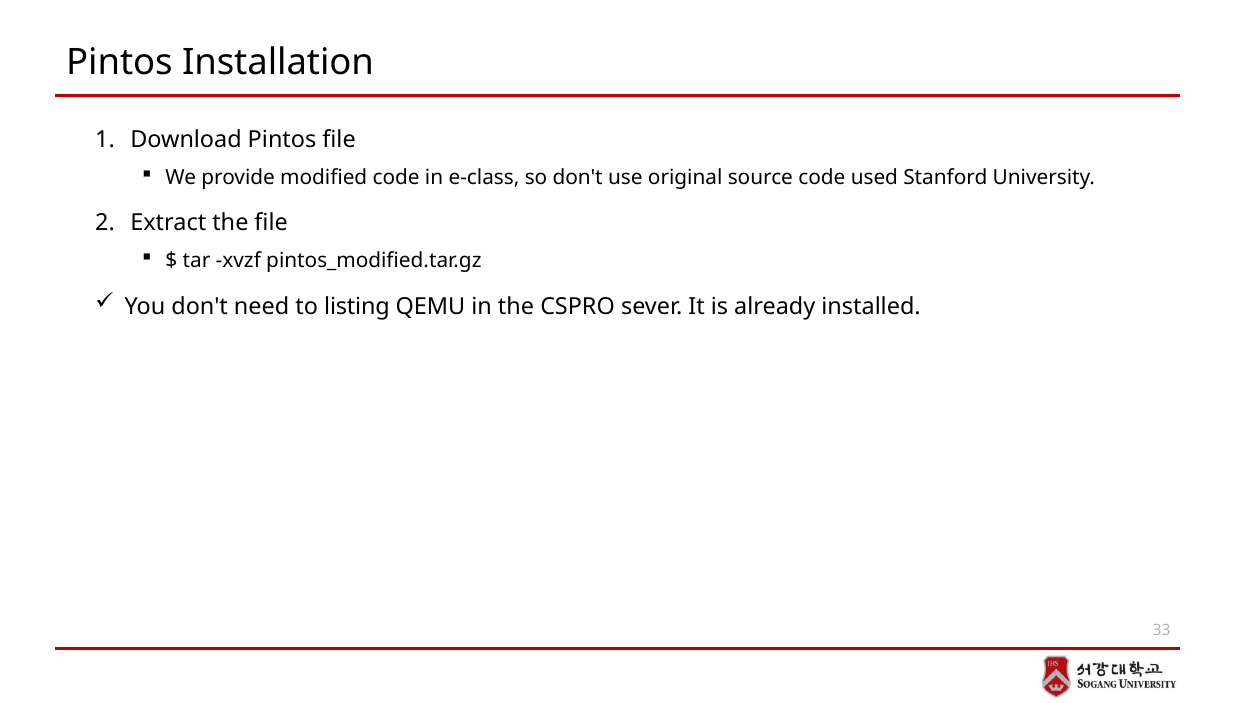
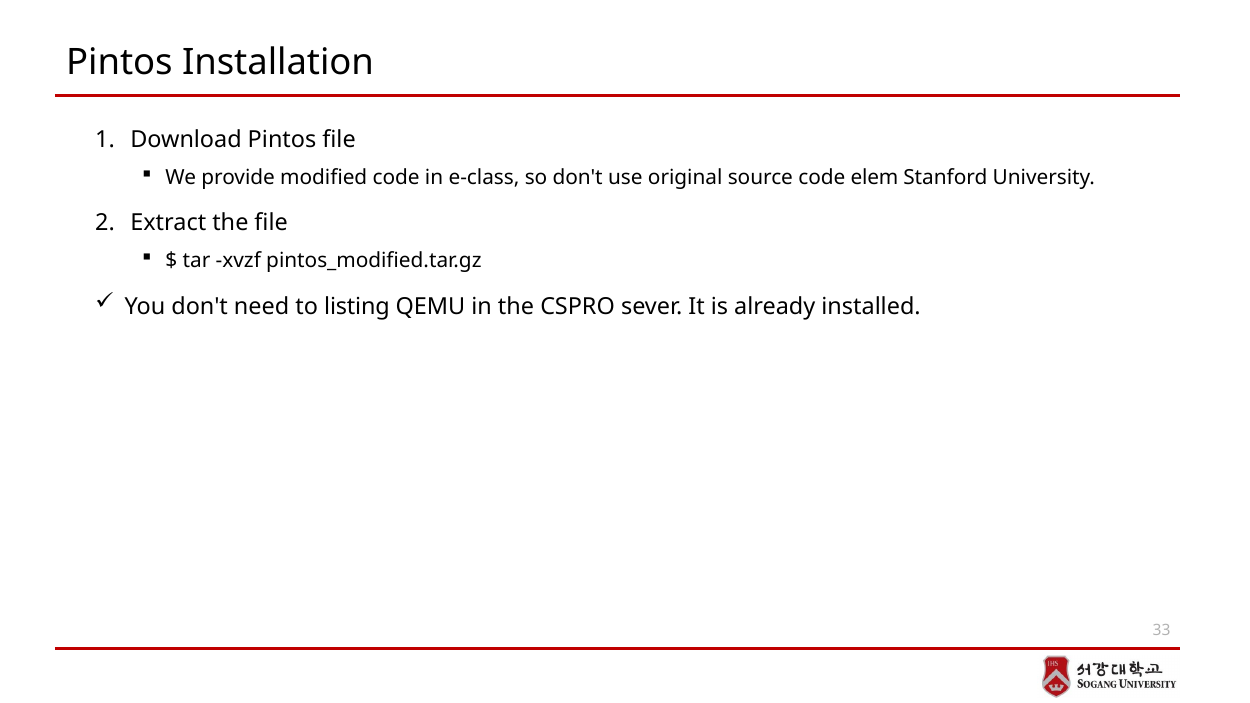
used: used -> elem (874, 178)
